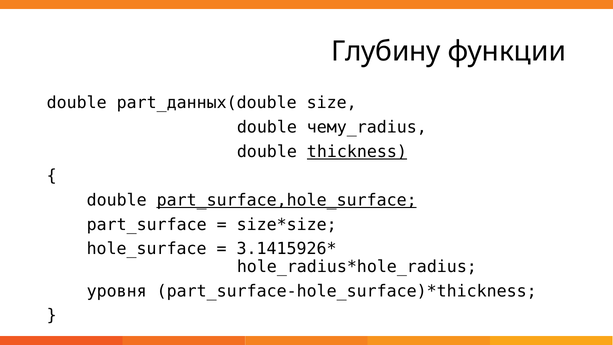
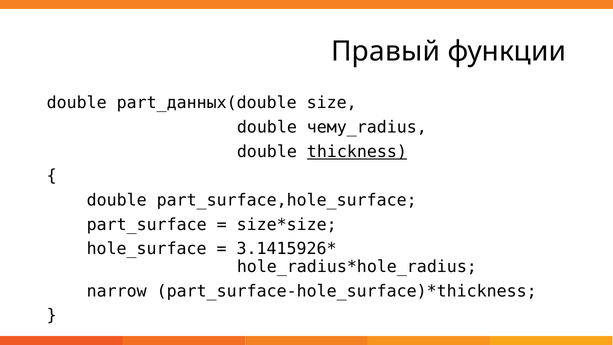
Глубину: Глубину -> Правый (386, 51)
part_surface,hole_surface underline: present -> none (287, 200)
уровня: уровня -> narrow (117, 291)
